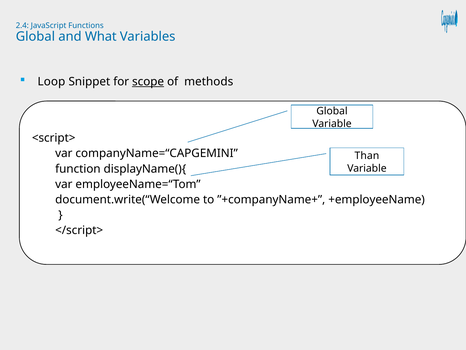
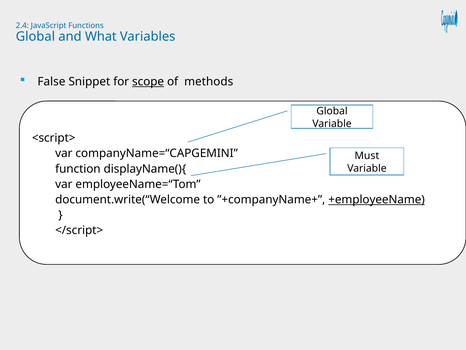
Loop: Loop -> False (51, 82)
Than: Than -> Must (367, 156)
+employeeName underline: none -> present (377, 199)
